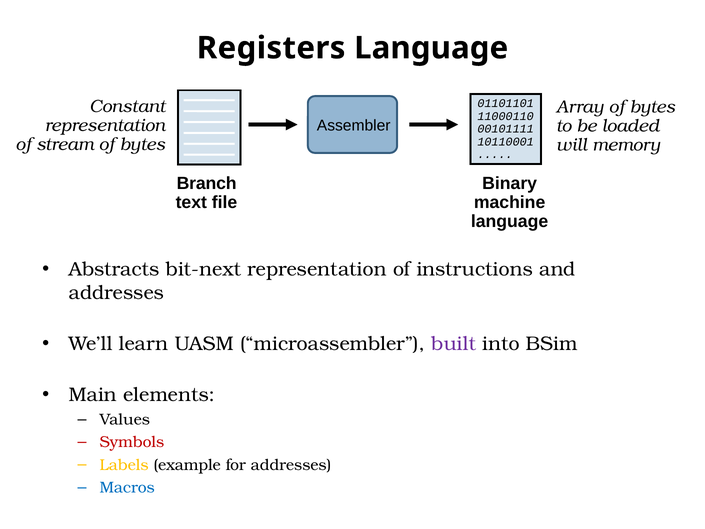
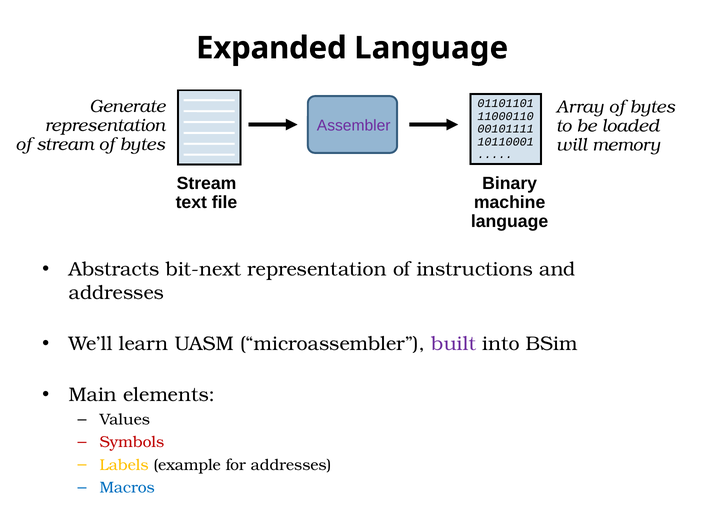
Registers: Registers -> Expanded (271, 48)
Constant: Constant -> Generate (127, 106)
Assembler colour: black -> purple (354, 126)
Branch: Branch -> Stream (207, 183)
